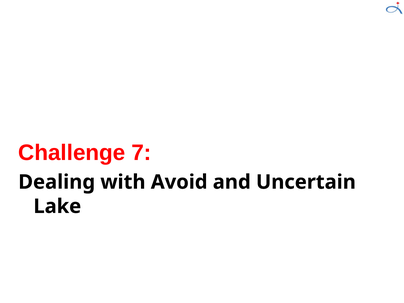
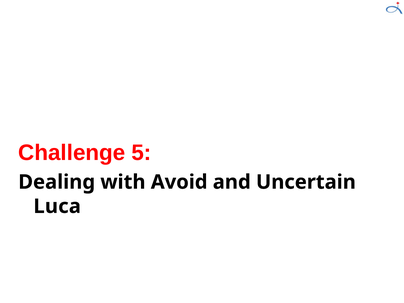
7: 7 -> 5 (141, 153)
Lake: Lake -> Luca (57, 206)
